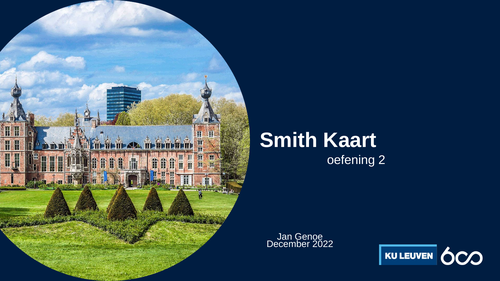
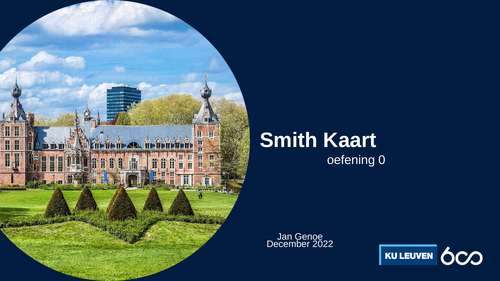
2: 2 -> 0 (382, 160)
